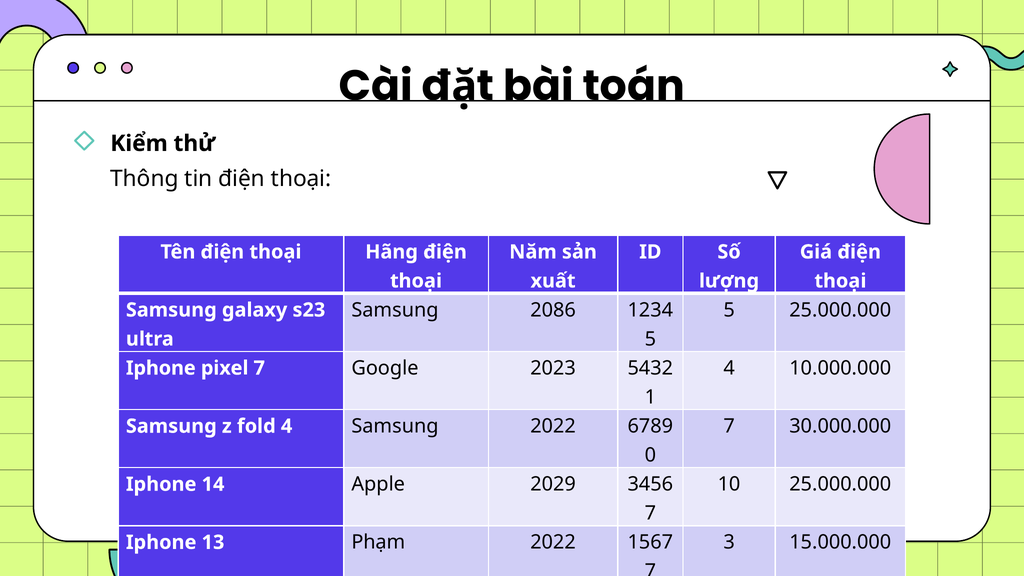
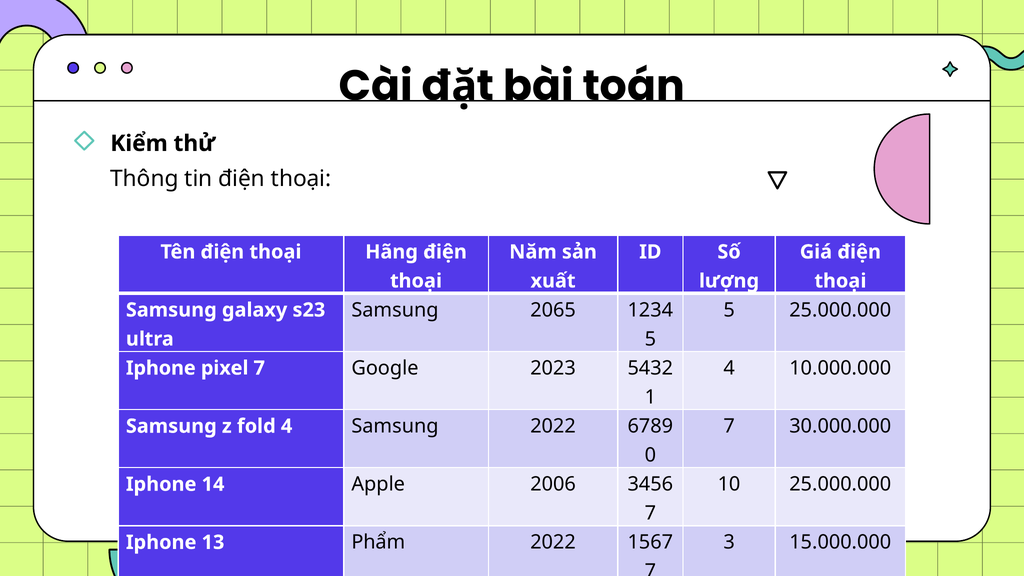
2086: 2086 -> 2065 (553, 310)
2029: 2029 -> 2006 (553, 484)
Phạm: Phạm -> Phẩm (378, 542)
